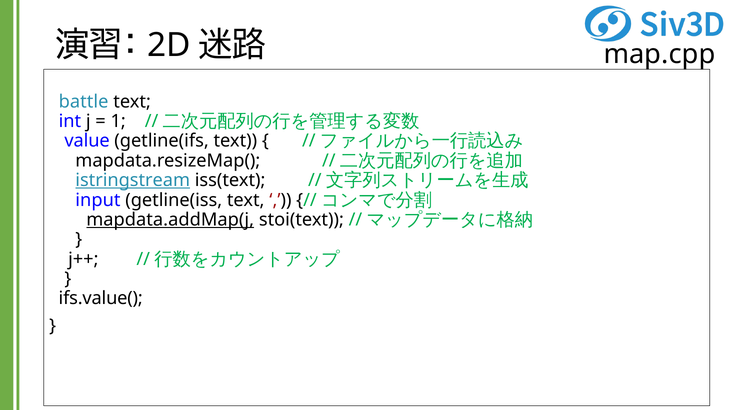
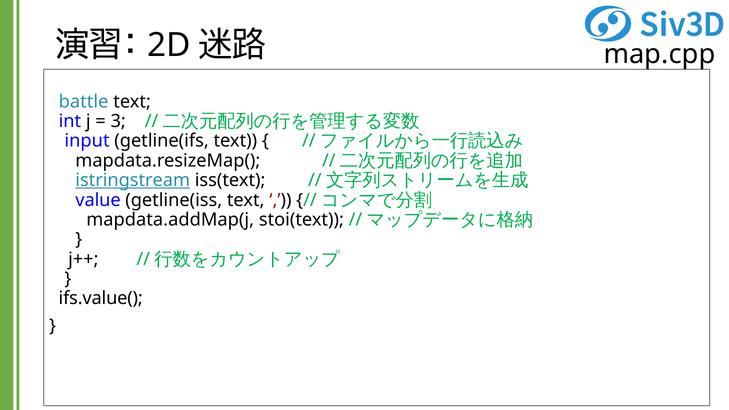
1: 1 -> 3 (118, 121)
value: value -> input (87, 141)
input: input -> value (98, 200)
mapdata.addMap(j underline: present -> none (170, 220)
